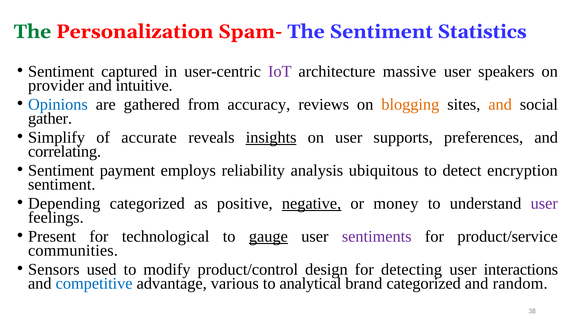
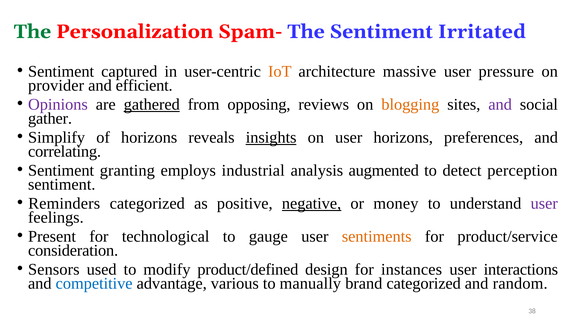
Statistics: Statistics -> Irritated (482, 32)
IoT colour: purple -> orange (280, 71)
speakers: speakers -> pressure (506, 71)
intuitive: intuitive -> efficient (144, 86)
Opinions colour: blue -> purple (58, 104)
gathered underline: none -> present (152, 104)
accuracy: accuracy -> opposing (259, 104)
and colour: orange -> purple (500, 104)
of accurate: accurate -> horizons (149, 137)
user supports: supports -> horizons (403, 137)
payment: payment -> granting (127, 171)
reliability: reliability -> industrial (253, 171)
ubiquitous: ubiquitous -> augmented (384, 171)
encryption: encryption -> perception (522, 171)
Depending: Depending -> Reminders (64, 204)
gauge underline: present -> none (268, 237)
sentiments colour: purple -> orange (377, 237)
communities: communities -> consideration (73, 251)
product/control: product/control -> product/defined (248, 270)
detecting: detecting -> instances (412, 270)
analytical: analytical -> manually (310, 284)
